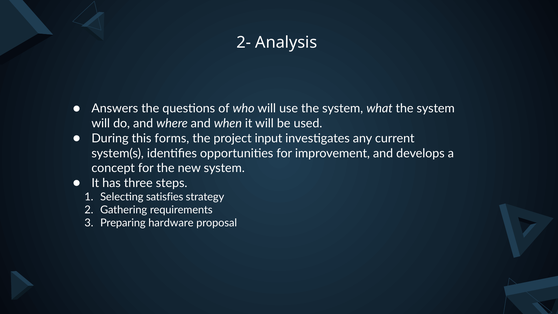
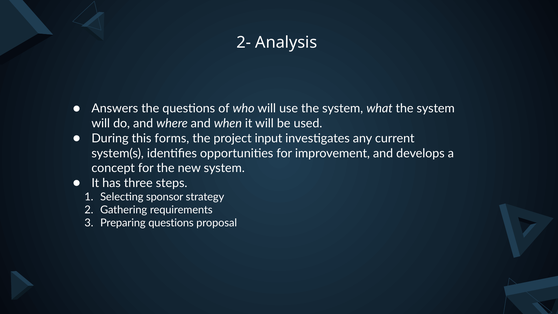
satisfies: satisfies -> sponsor (165, 197)
Preparing hardware: hardware -> questions (171, 223)
